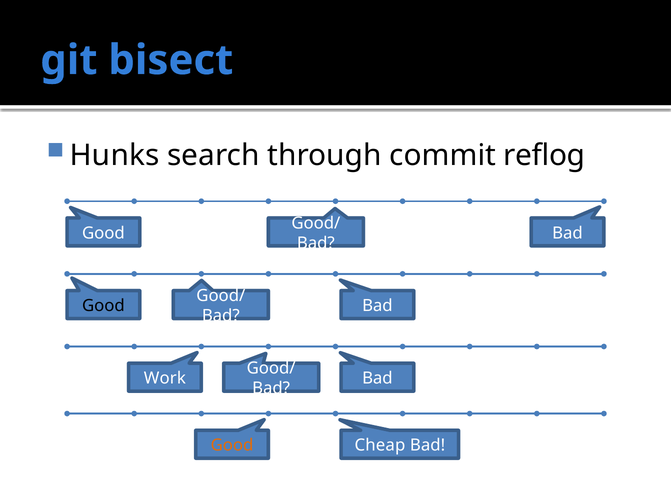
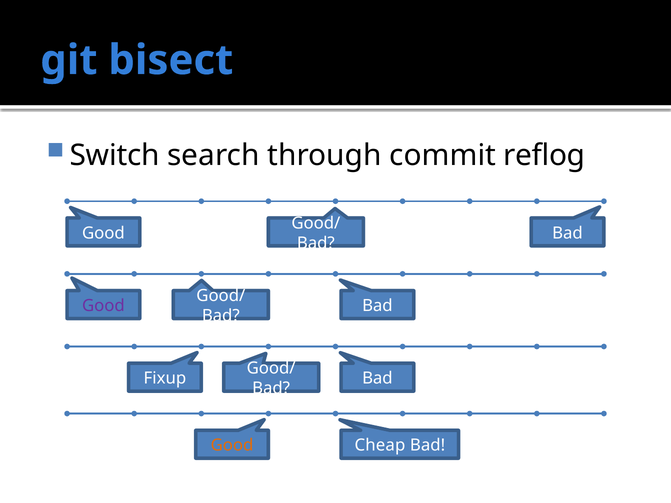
Hunks: Hunks -> Switch (115, 155)
Good colour: black -> purple (103, 306)
Work: Work -> Fixup (165, 379)
